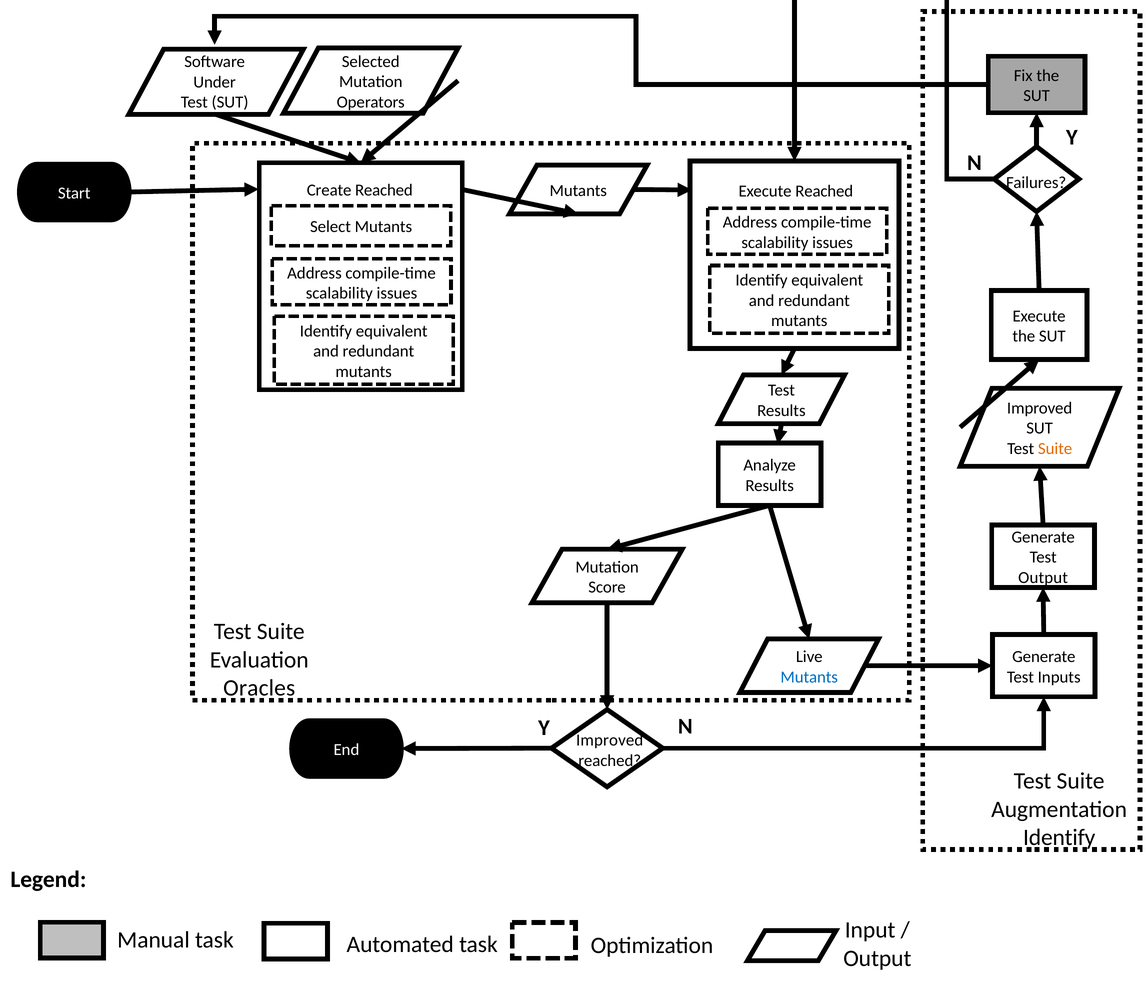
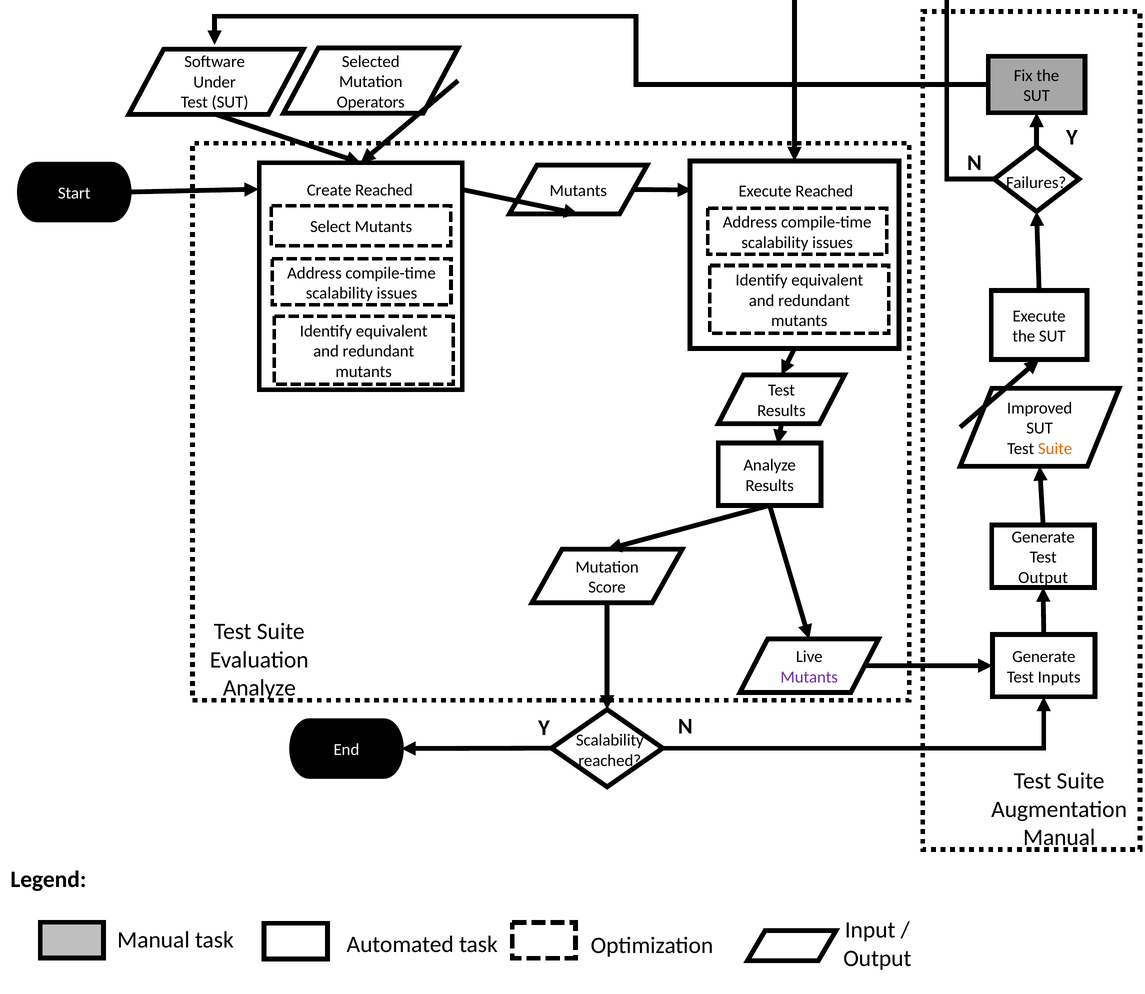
Mutants colour: blue -> purple (809, 677)
Oracles: Oracles -> Analyze (259, 688)
Improved: Improved -> Scalability (610, 740)
Identify: Identify -> Manual (1059, 838)
